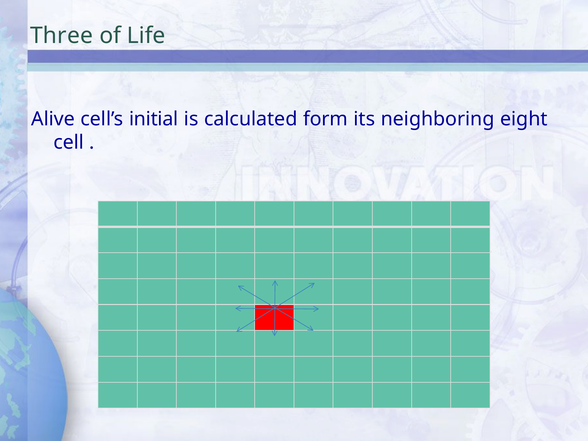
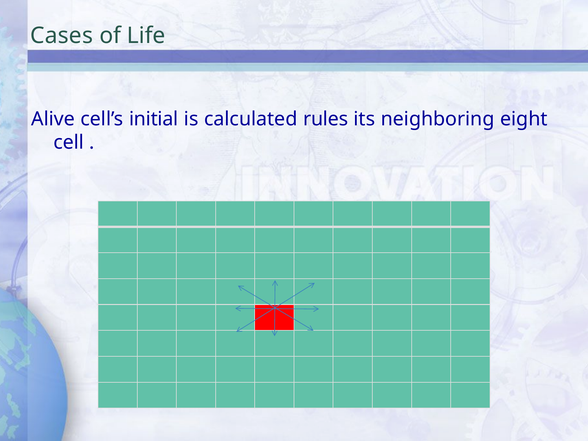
Three: Three -> Cases (62, 36)
form: form -> rules (326, 119)
